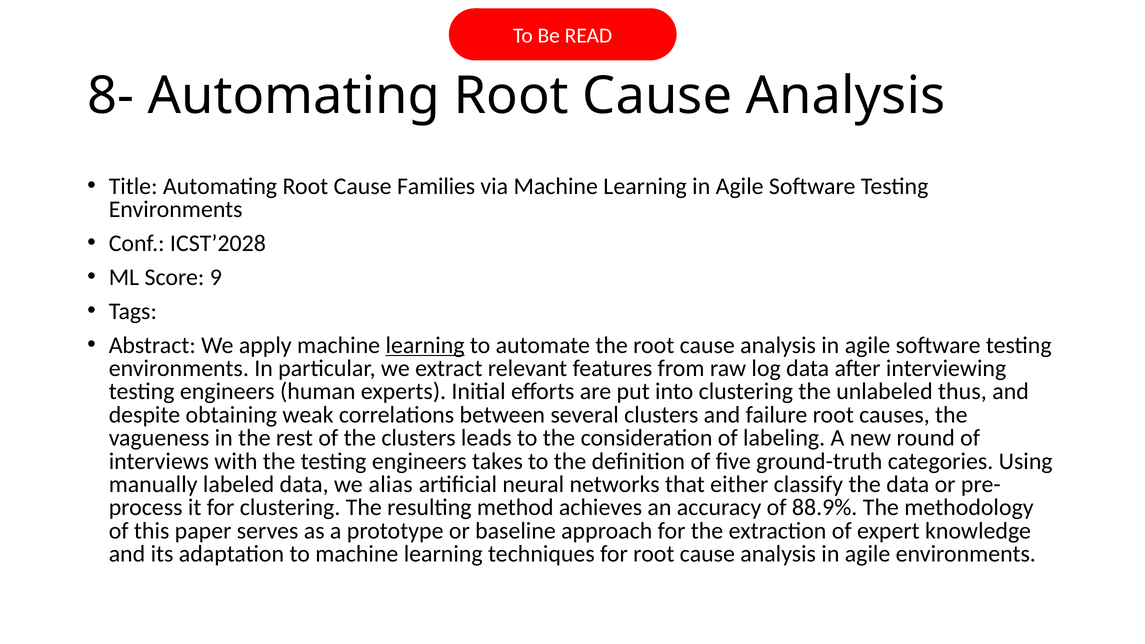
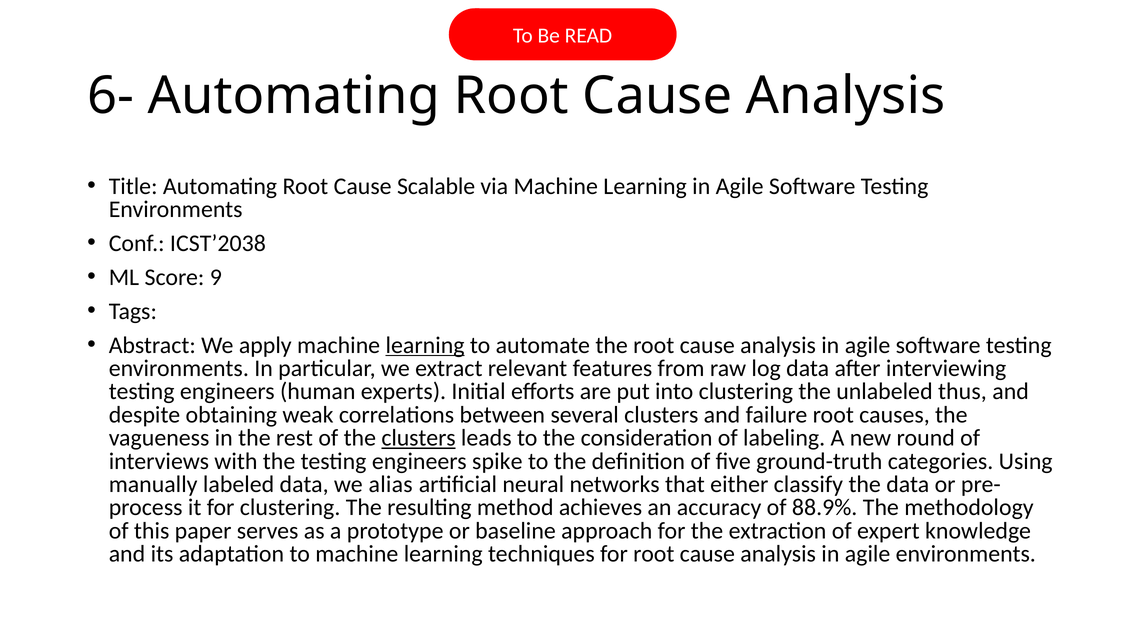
8-: 8- -> 6- (111, 96)
Families: Families -> Scalable (436, 186)
ICST’2028: ICST’2028 -> ICST’2038 (218, 244)
clusters underline: none -> present (419, 438)
takes: takes -> spike (497, 461)
